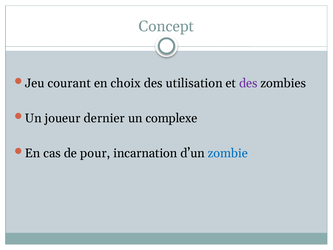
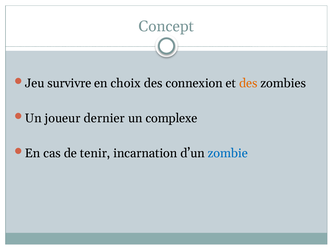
courant: courant -> survivre (69, 83)
utilisation: utilisation -> connexion (194, 83)
des colour: purple -> orange (248, 83)
pour: pour -> tenir (95, 153)
